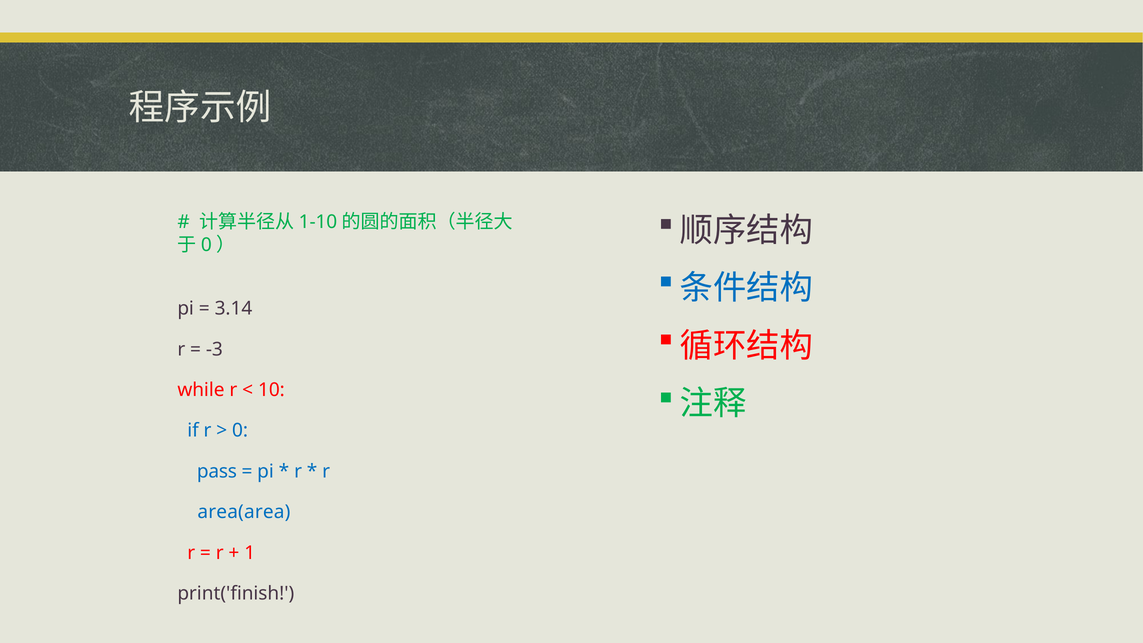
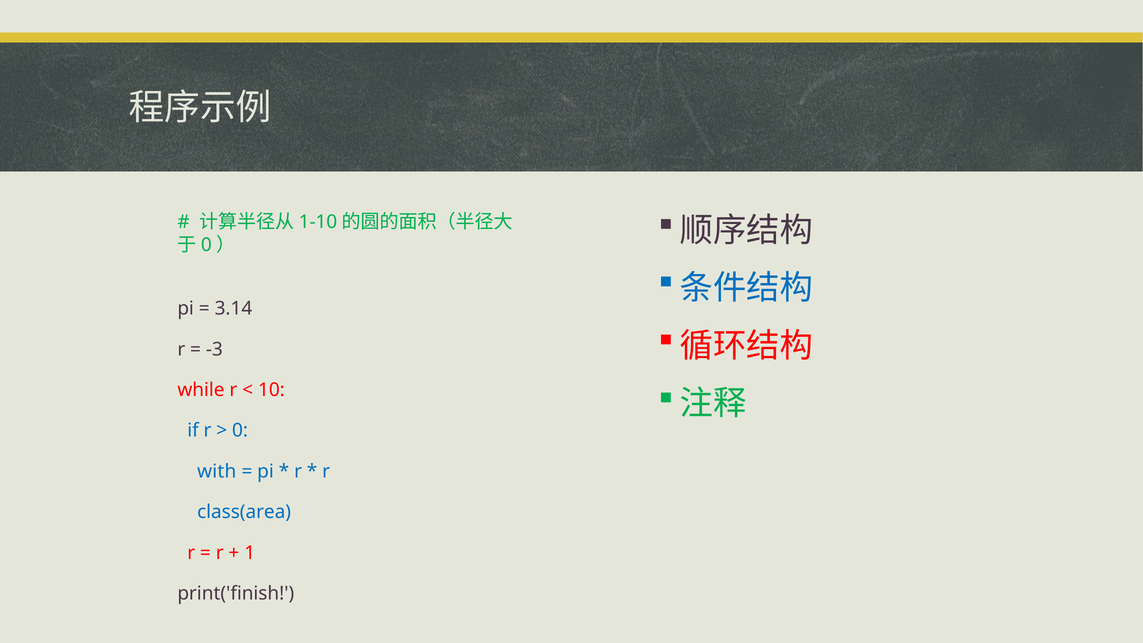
pass: pass -> with (217, 471)
area(area: area(area -> class(area (244, 512)
